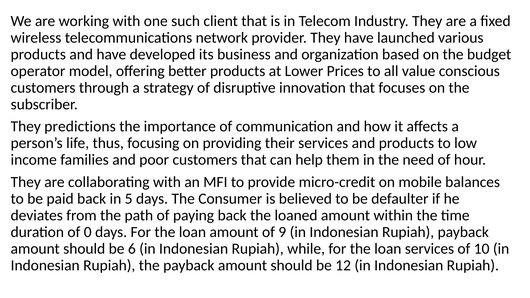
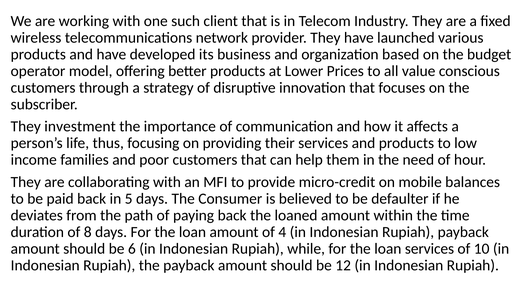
predictions: predictions -> investment (80, 127)
0: 0 -> 8 (88, 232)
9: 9 -> 4 (282, 232)
